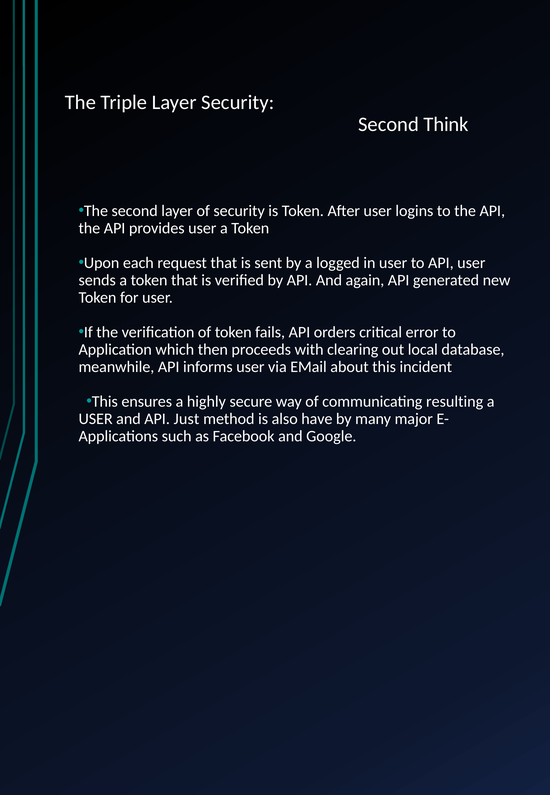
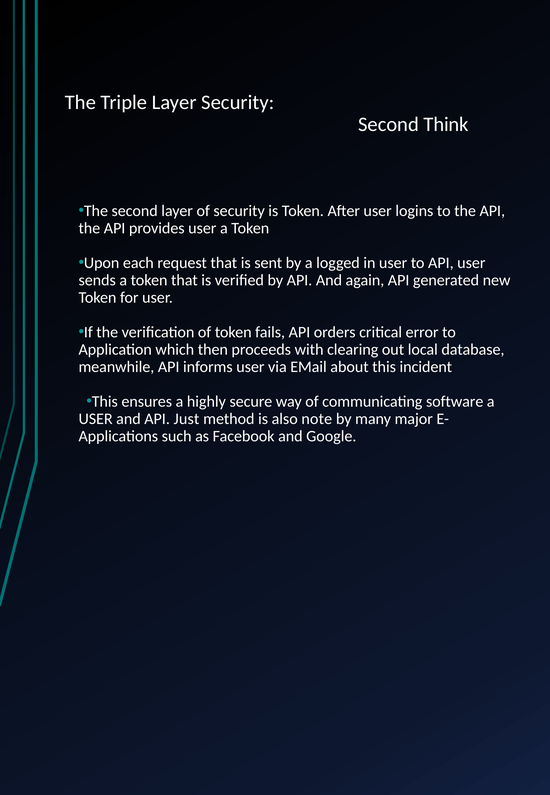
resulting: resulting -> software (455, 401)
have: have -> note (317, 418)
